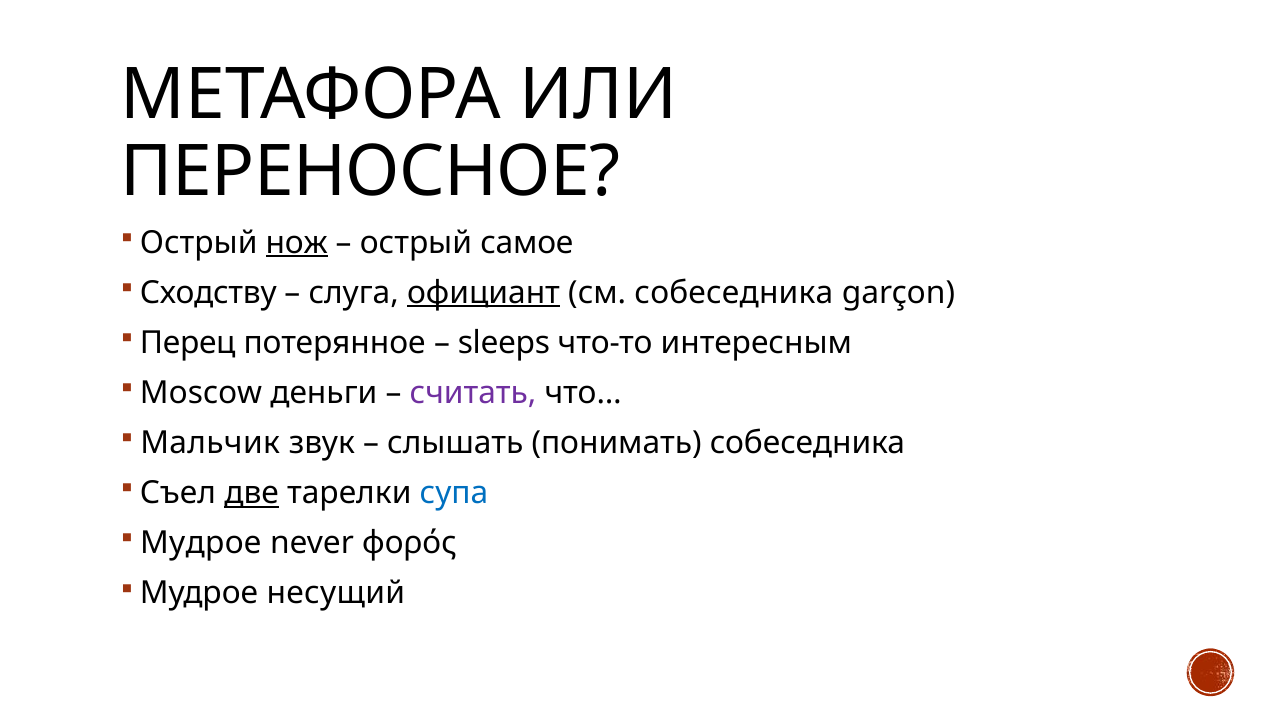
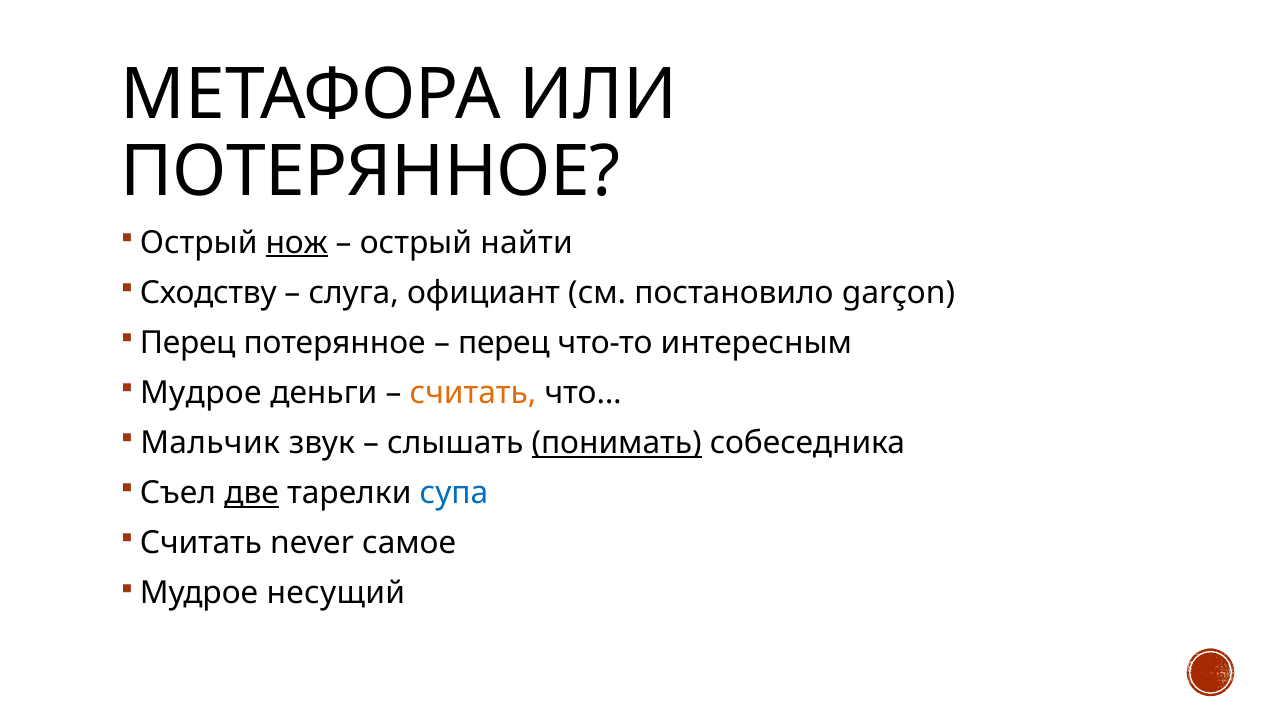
ПЕРЕНОСНОЕ: ПЕРЕНОСНОЕ -> ПОТЕРЯННОЕ (371, 172)
самое: самое -> найти (527, 243)
официант underline: present -> none (484, 293)
см собеседника: собеседника -> постановило (734, 293)
sleeps: sleeps -> перец (504, 343)
Moscow: Moscow -> Мудрое (201, 393)
считать colour: purple -> orange (473, 393)
понимать underline: none -> present (617, 443)
Мудрое: Мудрое -> Считать (201, 543)
φορός: φορός -> самое (409, 543)
